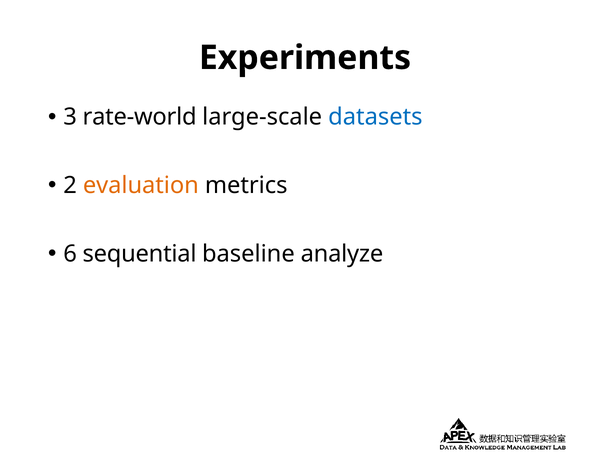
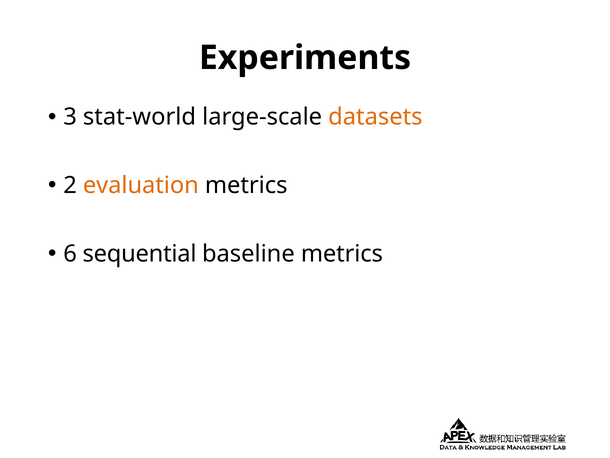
rate-world: rate-world -> stat-world (139, 117)
datasets colour: blue -> orange (375, 117)
baseline analyze: analyze -> metrics (342, 253)
